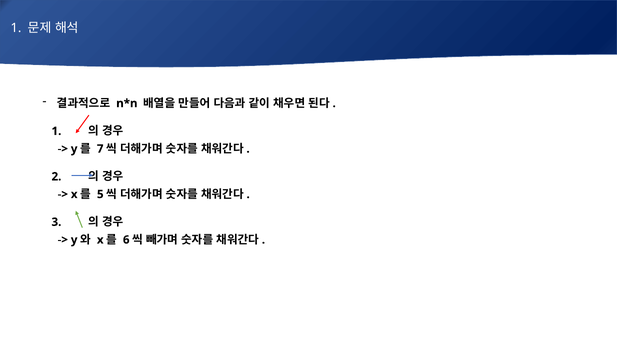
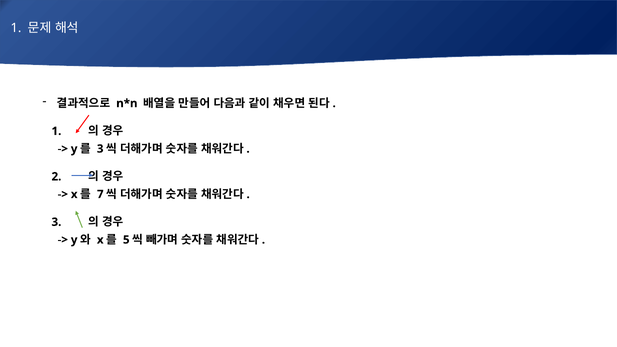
7: 7 -> 3 (100, 149)
5: 5 -> 7 (100, 194)
6: 6 -> 5 (126, 240)
